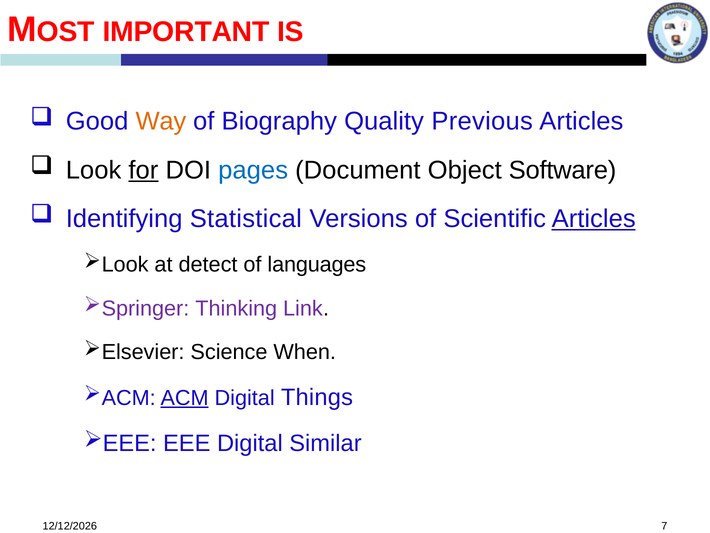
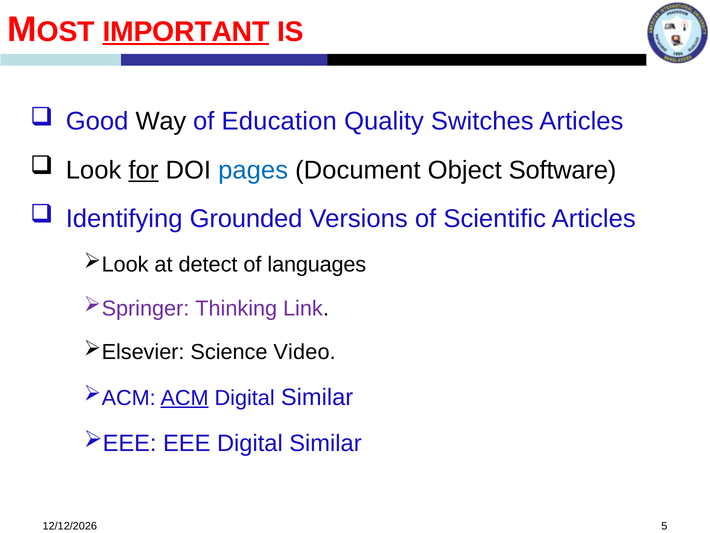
IMPORTANT underline: none -> present (186, 32)
Way colour: orange -> black (161, 121)
Biography: Biography -> Education (279, 121)
Previous: Previous -> Switches (482, 121)
Statistical: Statistical -> Grounded (246, 218)
Articles underline: present -> none (594, 218)
When: When -> Video (305, 352)
Things: Things -> Similar (317, 397)
7: 7 -> 5 (664, 526)
